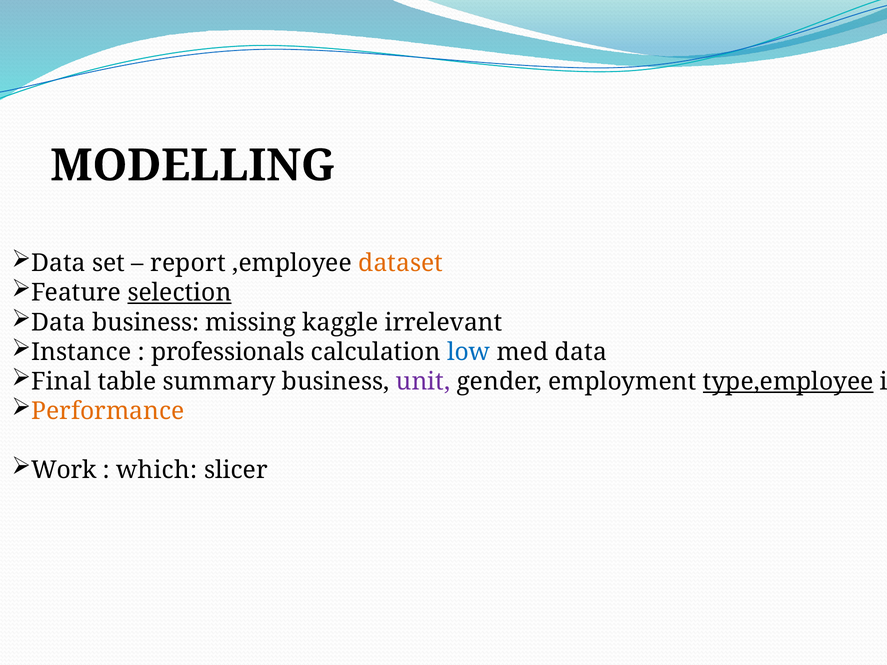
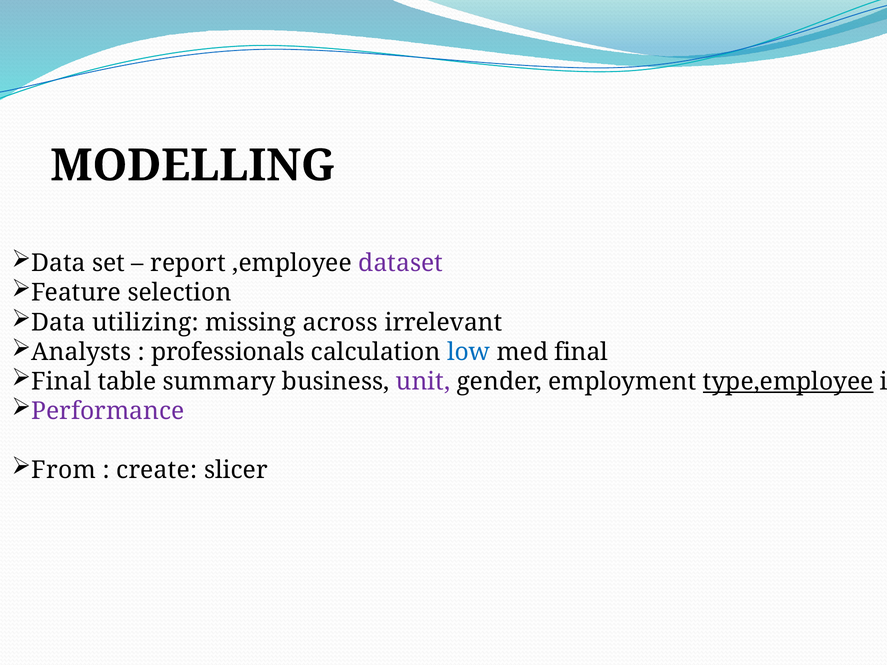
dataset colour: orange -> purple (401, 263)
selection underline: present -> none (179, 293)
Data business: business -> utilizing (145, 323)
kaggle: kaggle -> across (340, 323)
Instance: Instance -> Analysts (81, 352)
med data: data -> final (581, 352)
Performance colour: orange -> purple (108, 411)
Work: Work -> From (64, 470)
which: which -> create (157, 470)
